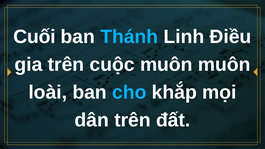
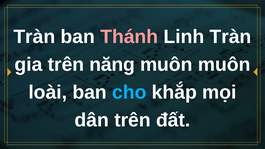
Cuối: Cuối -> Tràn (34, 37)
Thánh colour: light blue -> pink (129, 37)
Linh Điều: Điều -> Tràn (230, 37)
cuộc: cuộc -> năng (112, 65)
